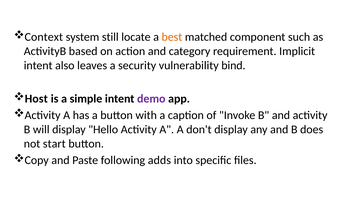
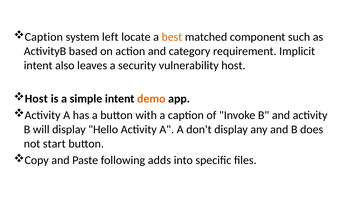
Context: Context -> Caption (44, 37)
still: still -> left (110, 37)
vulnerability bind: bind -> host (233, 66)
demo colour: purple -> orange (151, 99)
